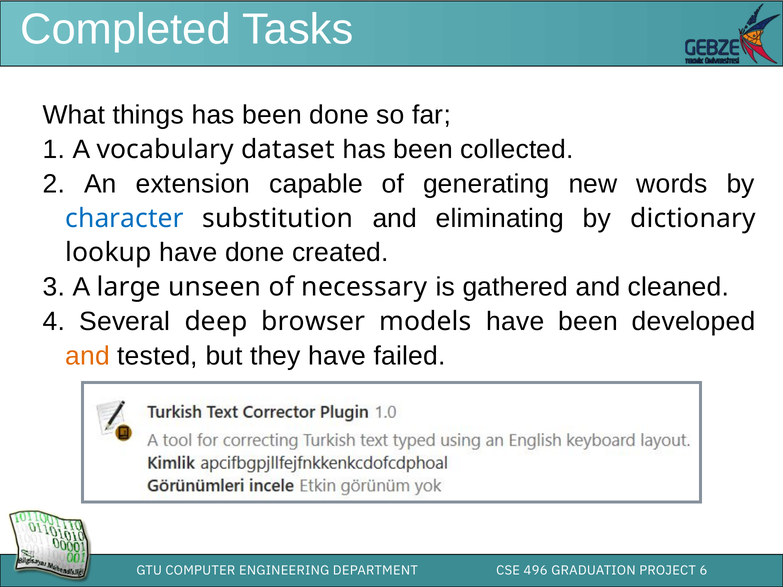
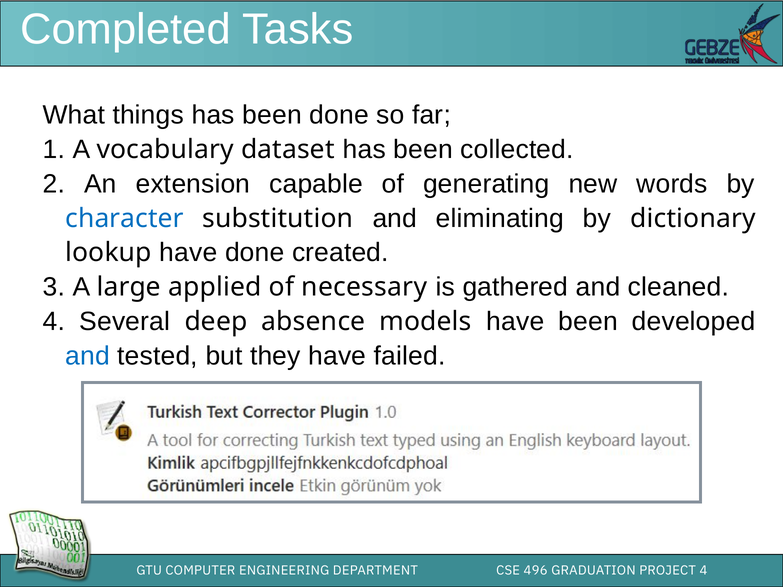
unseen: unseen -> applied (215, 287)
browser: browser -> absence (313, 322)
and colour: orange -> blue (88, 356)
PROJECT 6: 6 -> 4 (704, 571)
